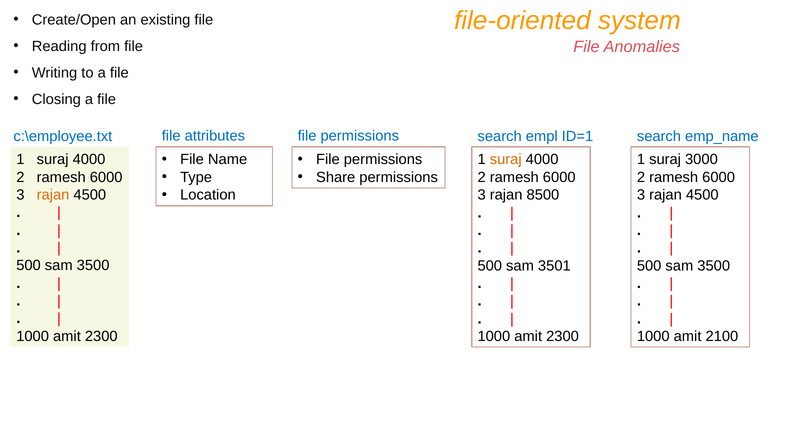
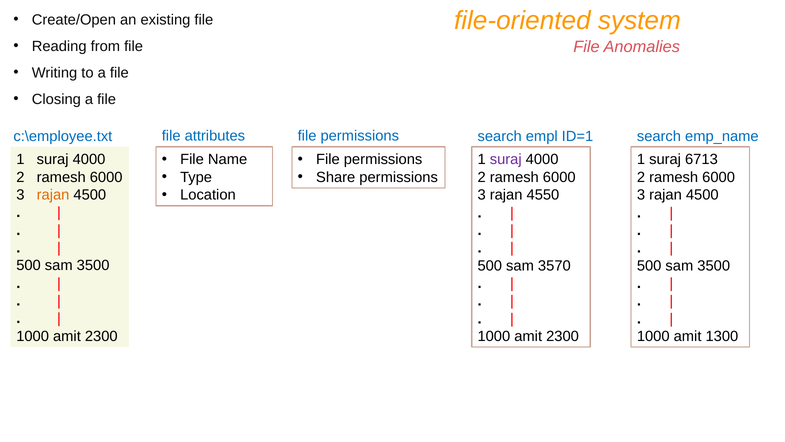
suraj colour: orange -> purple (506, 159)
3000: 3000 -> 6713 (701, 159)
8500: 8500 -> 4550 (543, 195)
3501: 3501 -> 3570 (554, 265)
2100: 2100 -> 1300 (722, 336)
